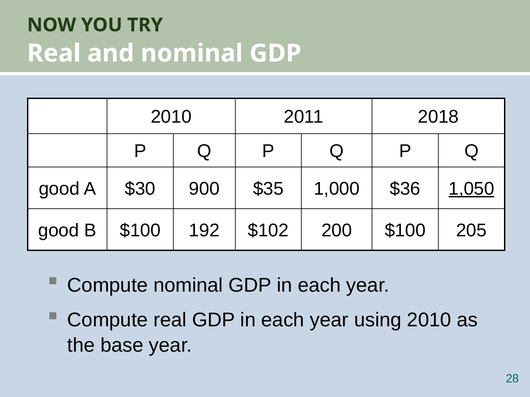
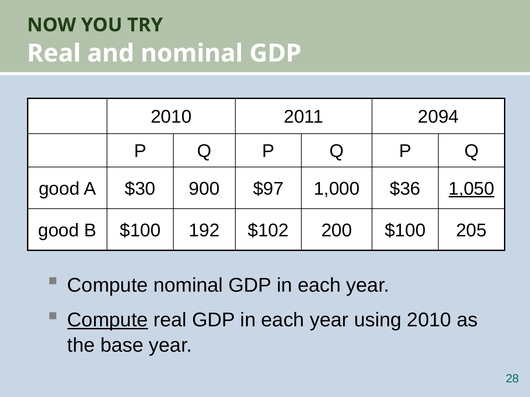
2018: 2018 -> 2094 (438, 117)
$35: $35 -> $97 (268, 189)
Compute underline: none -> present (108, 321)
